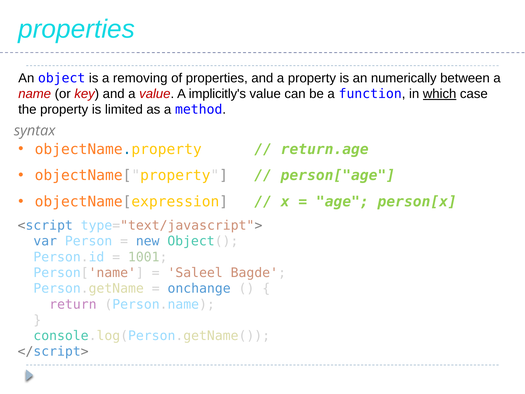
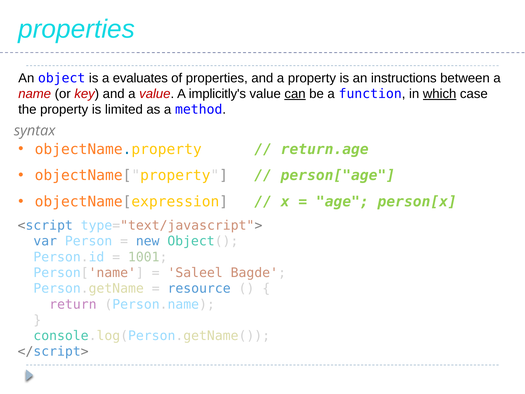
removing: removing -> evaluates (140, 78)
numerically: numerically -> instructions (404, 78)
can underline: none -> present (295, 94)
onchange: onchange -> resource (199, 288)
